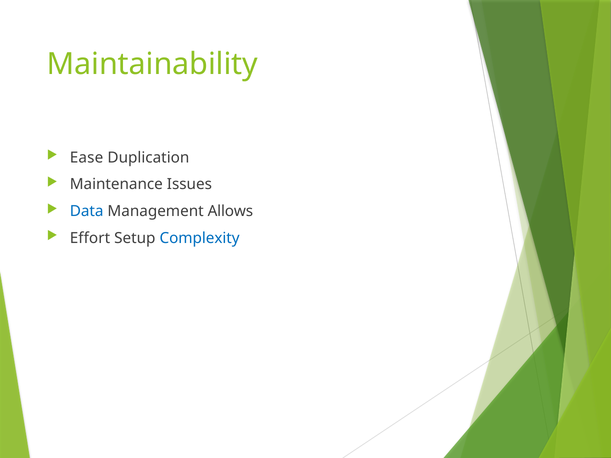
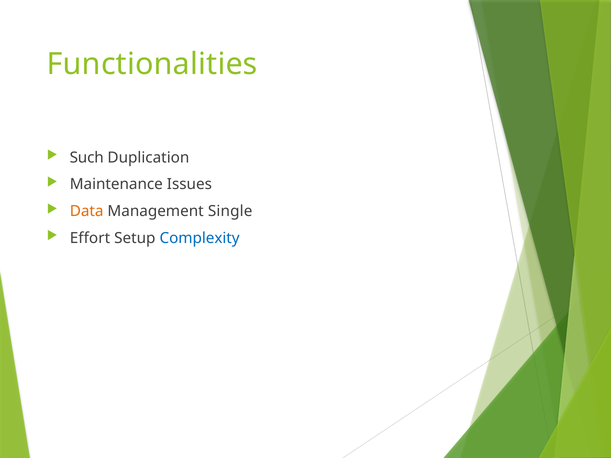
Maintainability: Maintainability -> Functionalities (152, 64)
Ease: Ease -> Such (87, 158)
Data colour: blue -> orange (87, 211)
Allows: Allows -> Single (230, 211)
